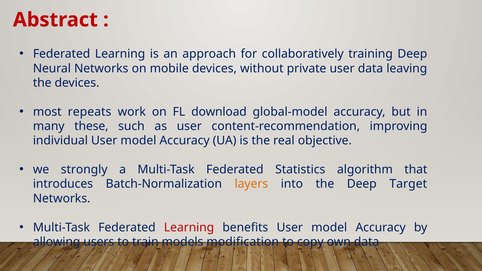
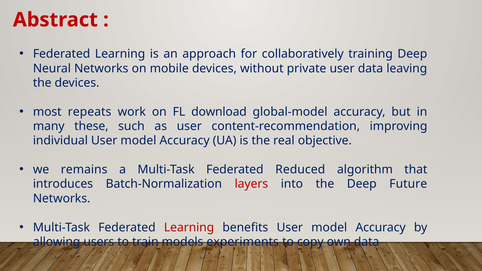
strongly: strongly -> remains (84, 170)
Statistics: Statistics -> Reduced (300, 170)
layers colour: orange -> red (251, 184)
Target: Target -> Future (408, 184)
modification: modification -> experiments (243, 242)
